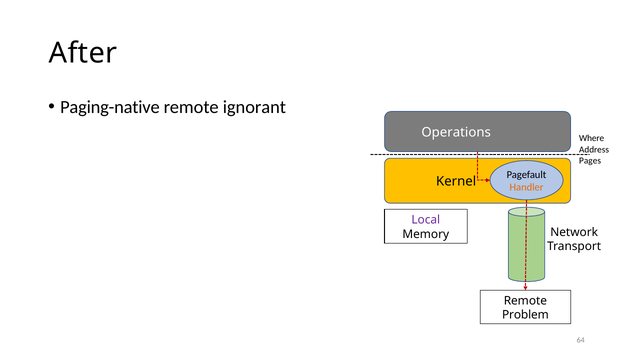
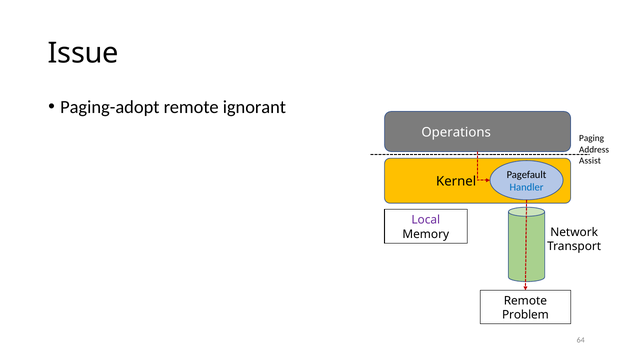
After: After -> Issue (83, 53)
Paging-native: Paging-native -> Paging-adopt (110, 107)
Where: Where -> Paging (592, 138)
Pages: Pages -> Assist (590, 161)
Handler colour: orange -> blue (527, 187)
